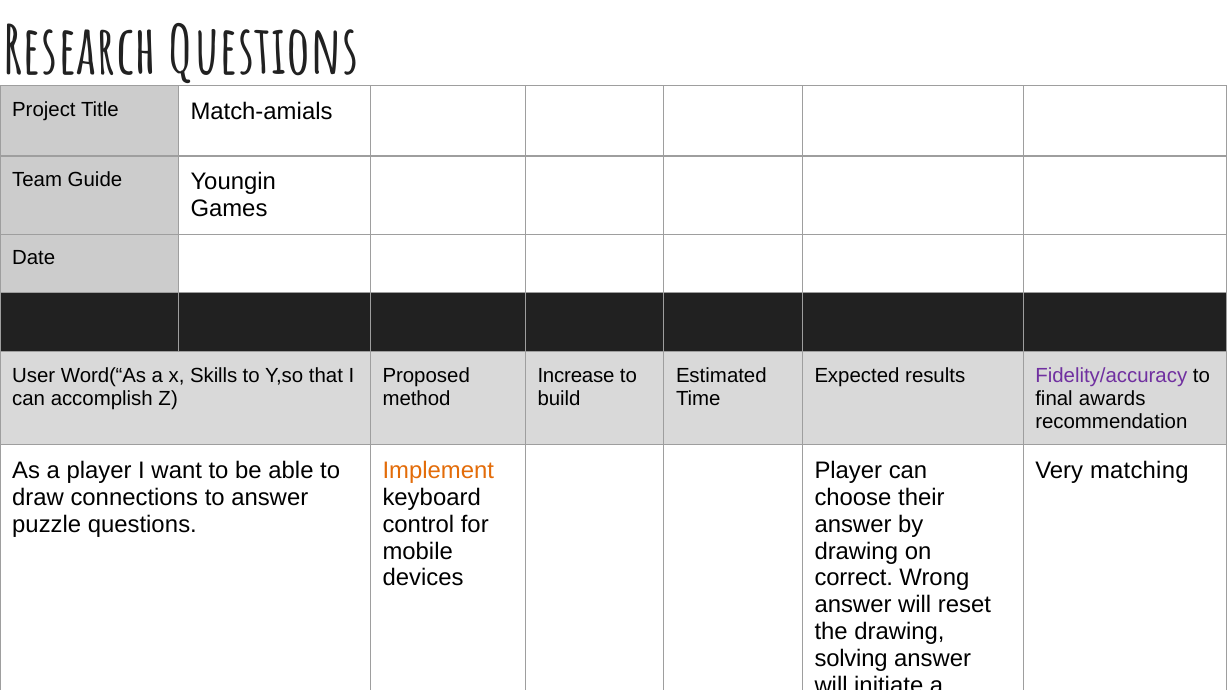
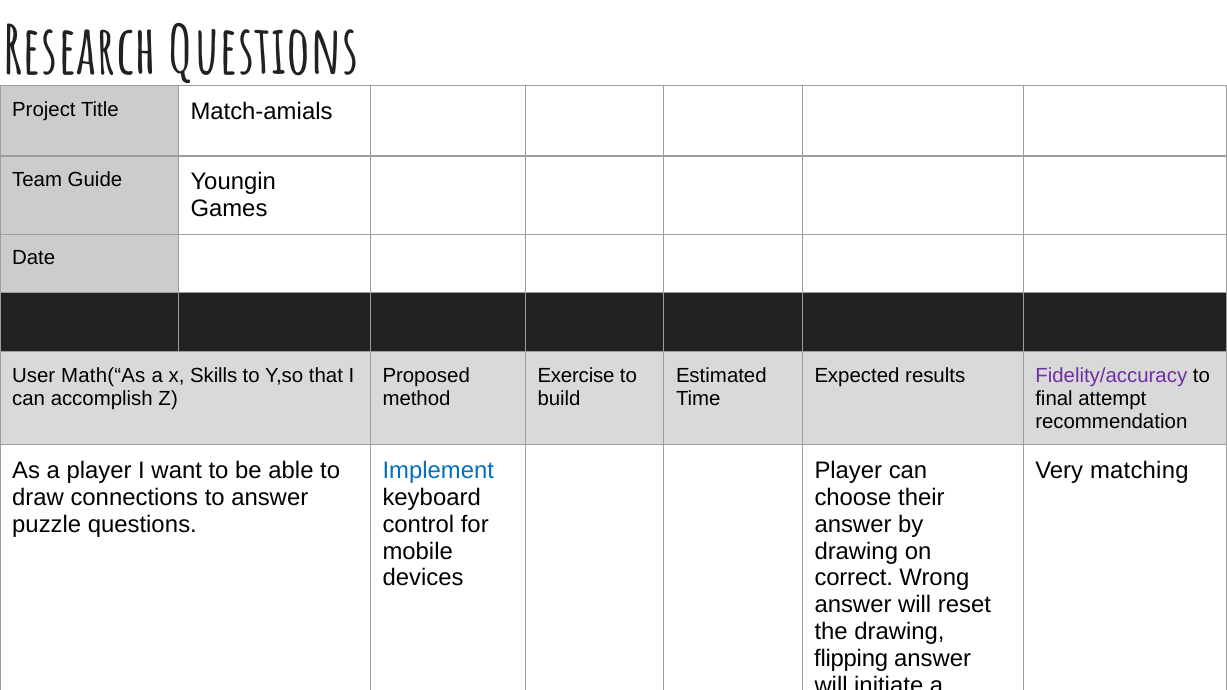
Word(“As: Word(“As -> Math(“As (103, 376)
Increase: Increase -> Exercise (576, 376)
final awards: awards -> attempt (1112, 399)
Implement colour: orange -> blue (438, 471)
solving: solving -> flipping (851, 659)
